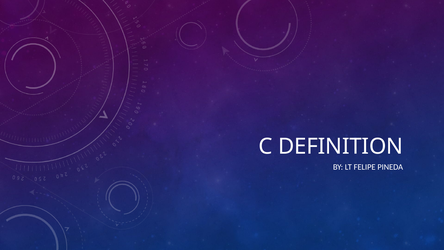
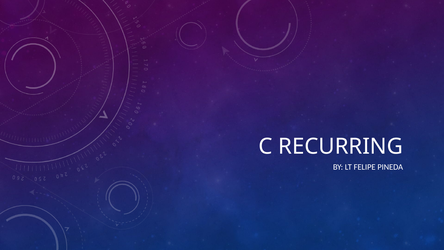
DEFINITION: DEFINITION -> RECURRING (341, 146)
